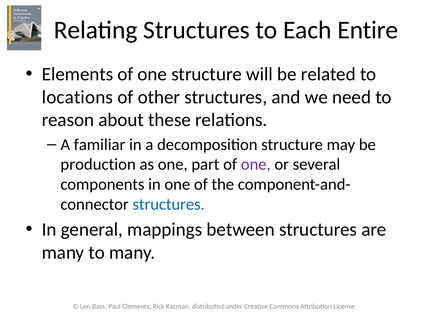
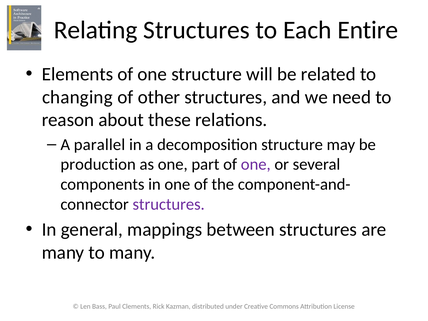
locations: locations -> changing (77, 97)
familiar: familiar -> parallel (99, 145)
structures colour: blue -> purple (169, 204)
